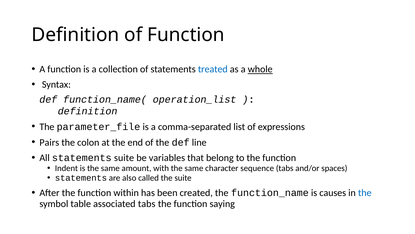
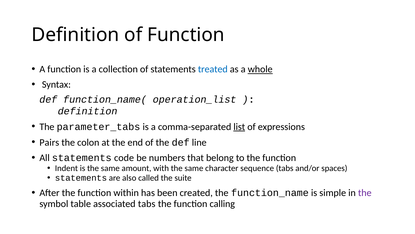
parameter_file: parameter_file -> parameter_tabs (98, 126)
list underline: none -> present (239, 126)
statements suite: suite -> code (124, 158)
variables: variables -> numbers (167, 158)
causes: causes -> simple (333, 193)
the colour: blue -> purple (365, 193)
saying: saying -> calling (222, 204)
